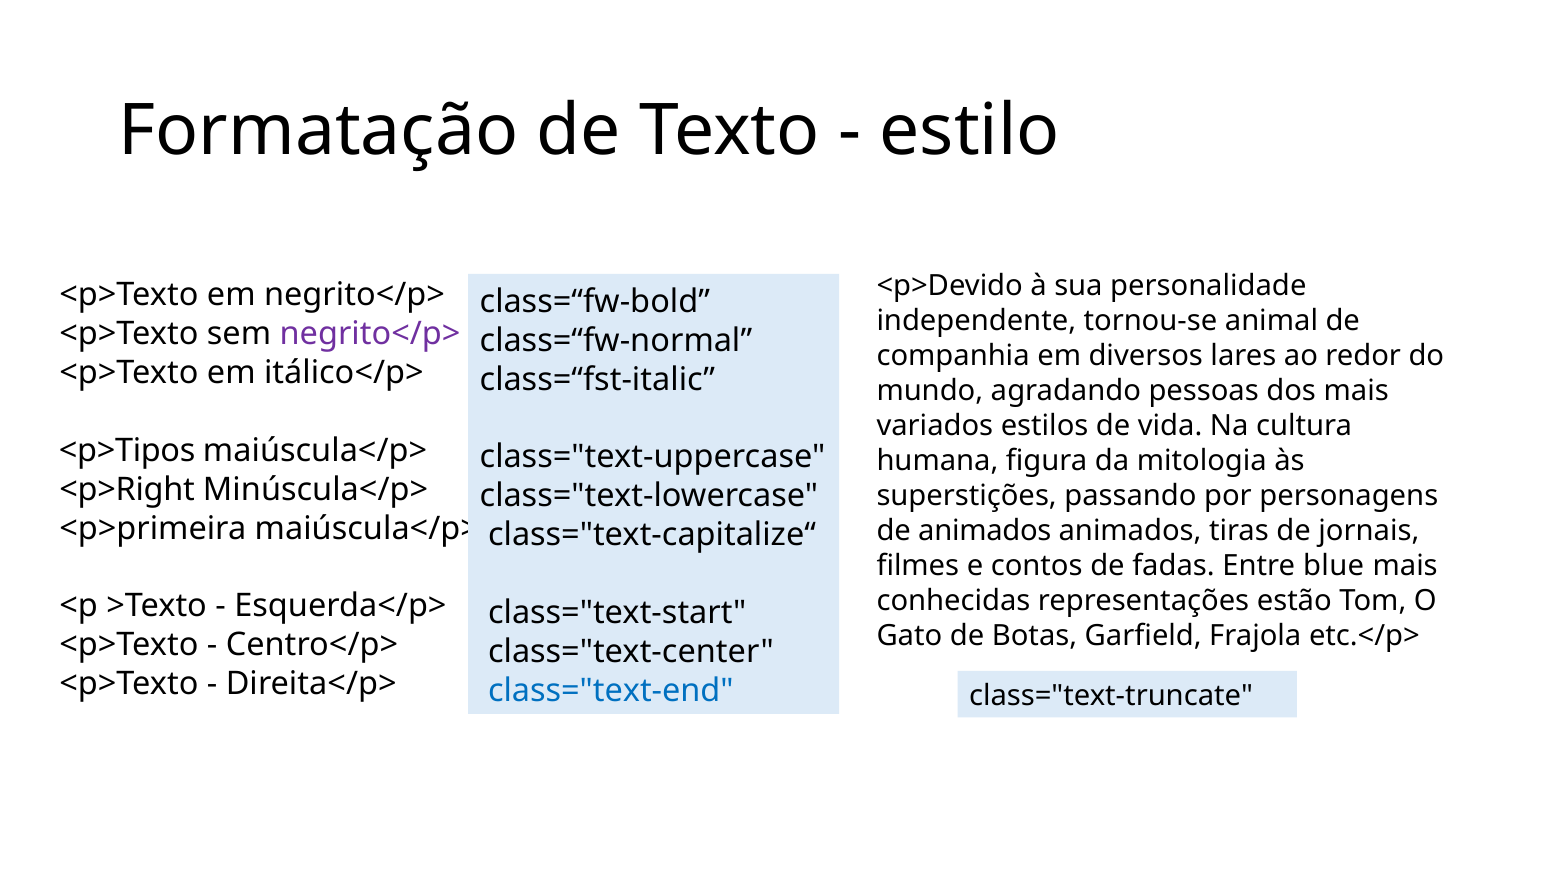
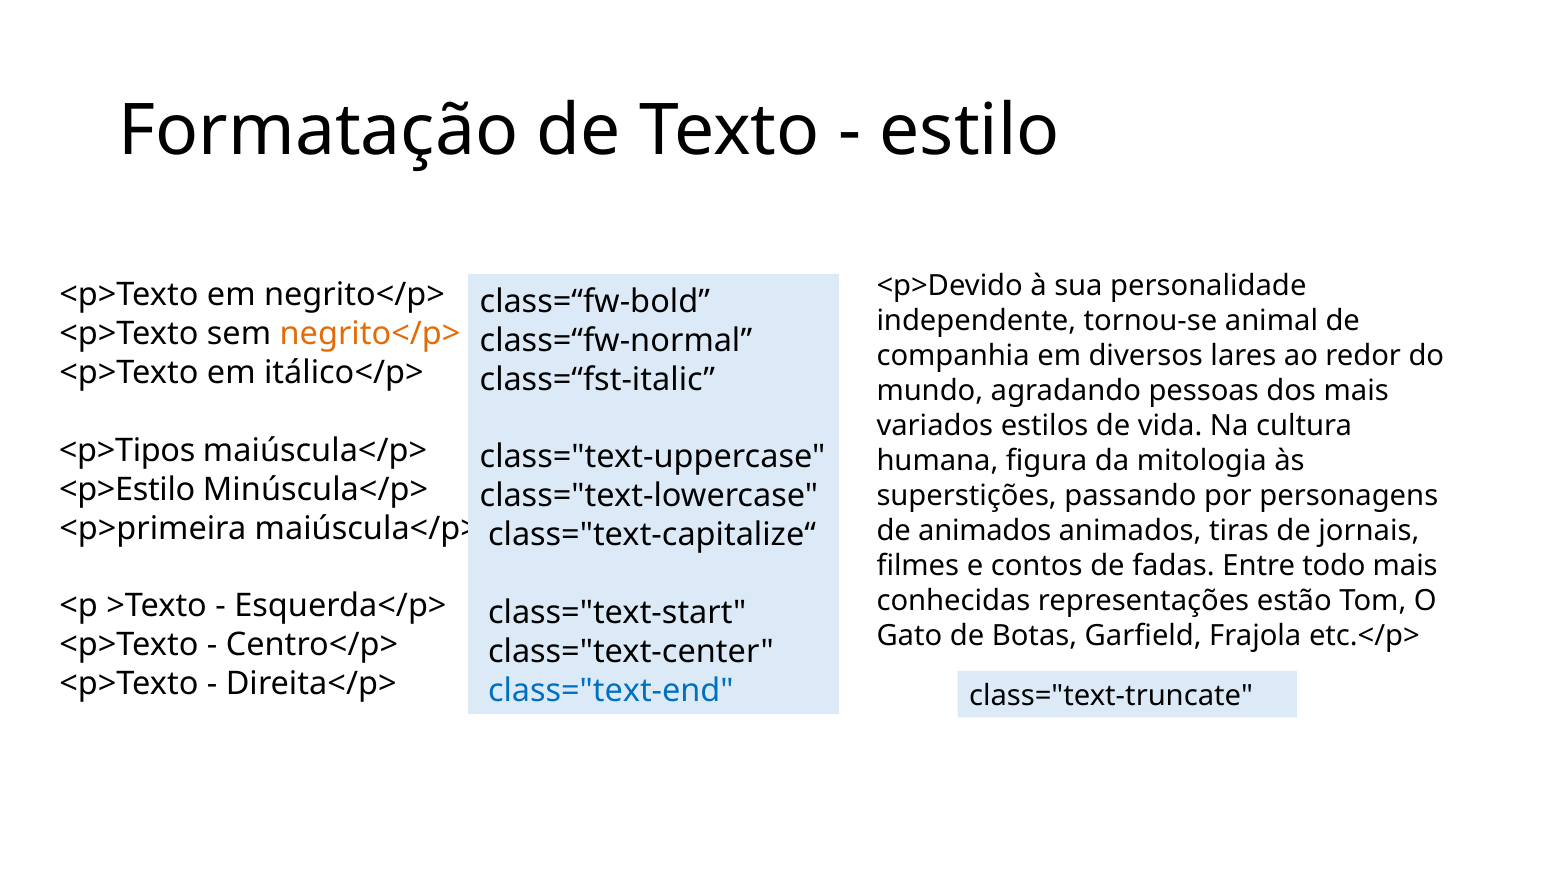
negrito</p> colour: purple -> orange (370, 333)
<p>Right: <p>Right -> <p>Estilo (127, 489)
blue: blue -> todo (1334, 566)
